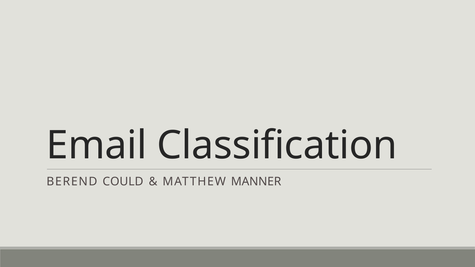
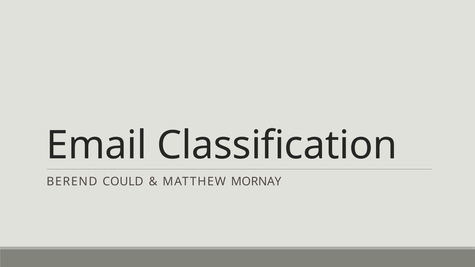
MANNER: MANNER -> MORNAY (256, 182)
